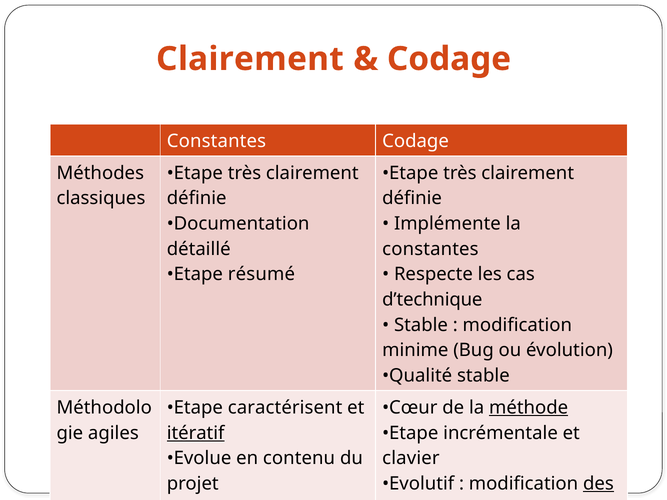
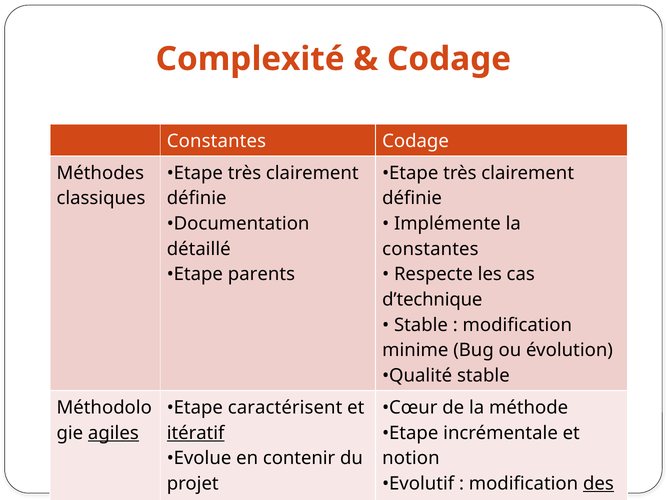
Clairement: Clairement -> Complexité (250, 59)
résumé: résumé -> parents (261, 274)
méthode underline: present -> none (529, 408)
agiles underline: none -> present (113, 433)
contenu: contenu -> contenir (299, 459)
clavier: clavier -> notion (411, 459)
